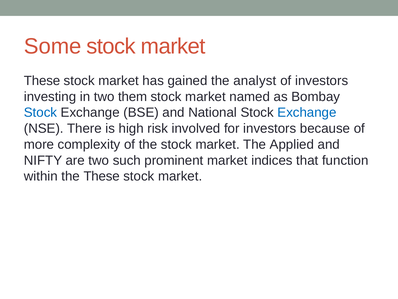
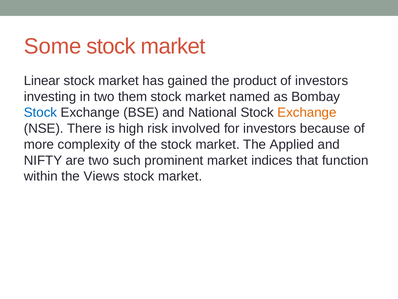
These: These -> Linear (42, 81)
analyst: analyst -> product (255, 81)
Exchange colour: blue -> orange (307, 112)
the These: These -> Views (102, 176)
